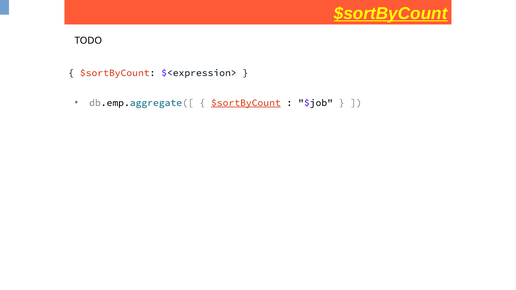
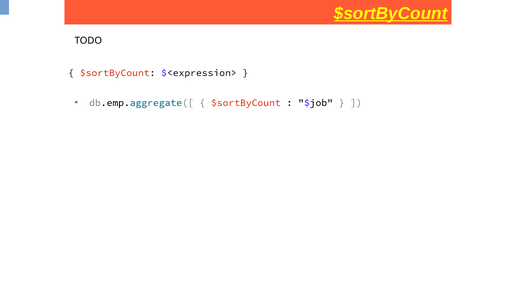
$sortByCount underline: present -> none (246, 103)
